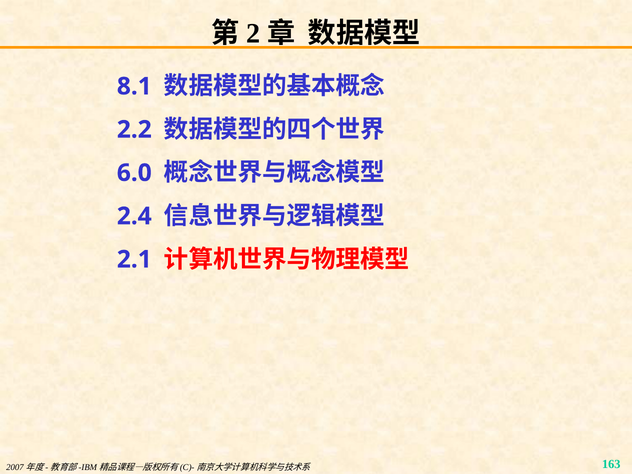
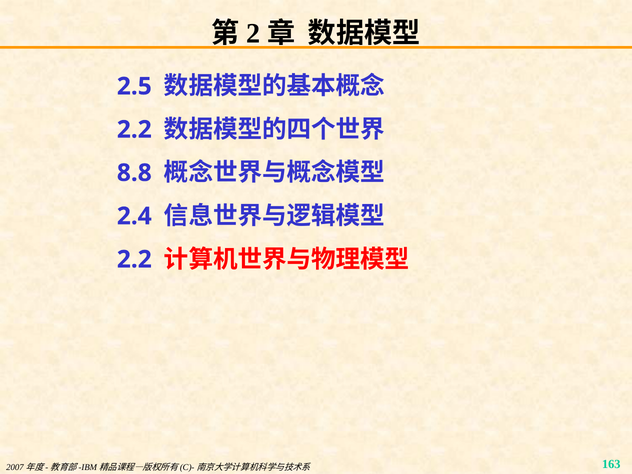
8.1: 8.1 -> 2.5 (134, 86)
6.0: 6.0 -> 8.8 (134, 173)
2.1: 2.1 -> 2.2 (134, 259)
